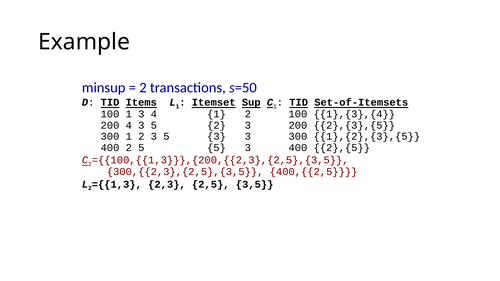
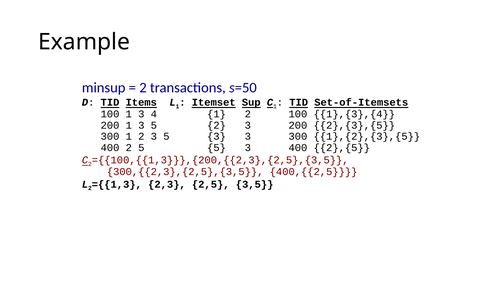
200 4: 4 -> 1 (129, 125)
